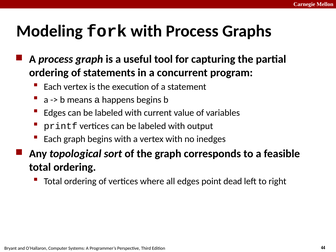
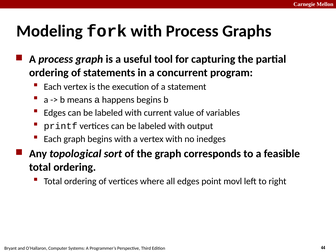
dead: dead -> movl (233, 181)
